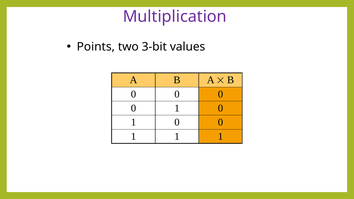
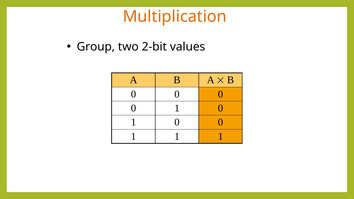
Multiplication colour: purple -> orange (175, 17)
Points: Points -> Group (96, 47)
3-bit: 3-bit -> 2-bit (154, 47)
